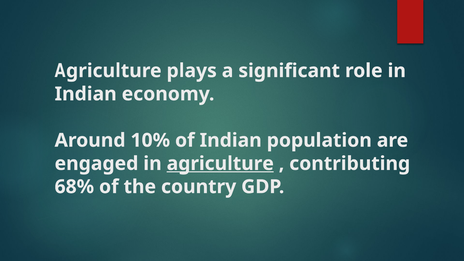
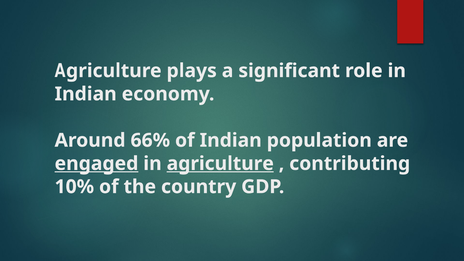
10%: 10% -> 66% (150, 140)
engaged underline: none -> present (96, 164)
68%: 68% -> 10% (74, 187)
